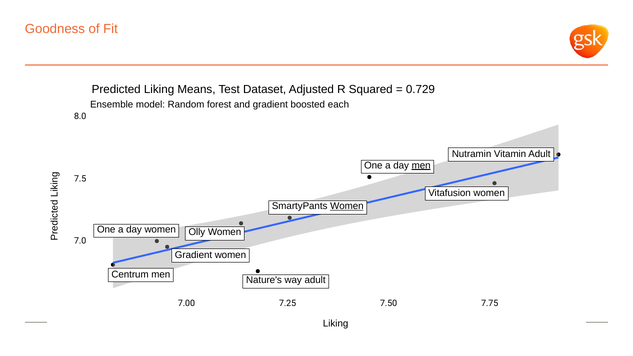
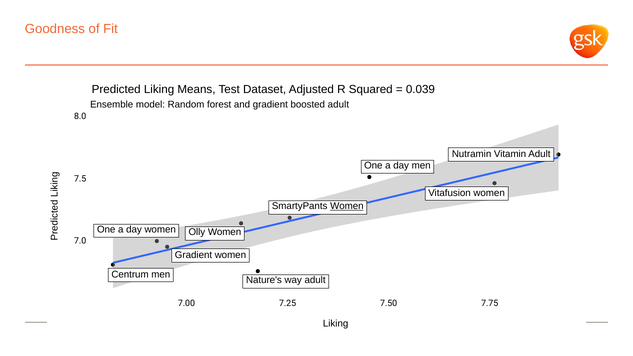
0.729: 0.729 -> 0.039 (420, 90)
boosted each: each -> adult (338, 105)
men underline: present -> none (421, 165)
